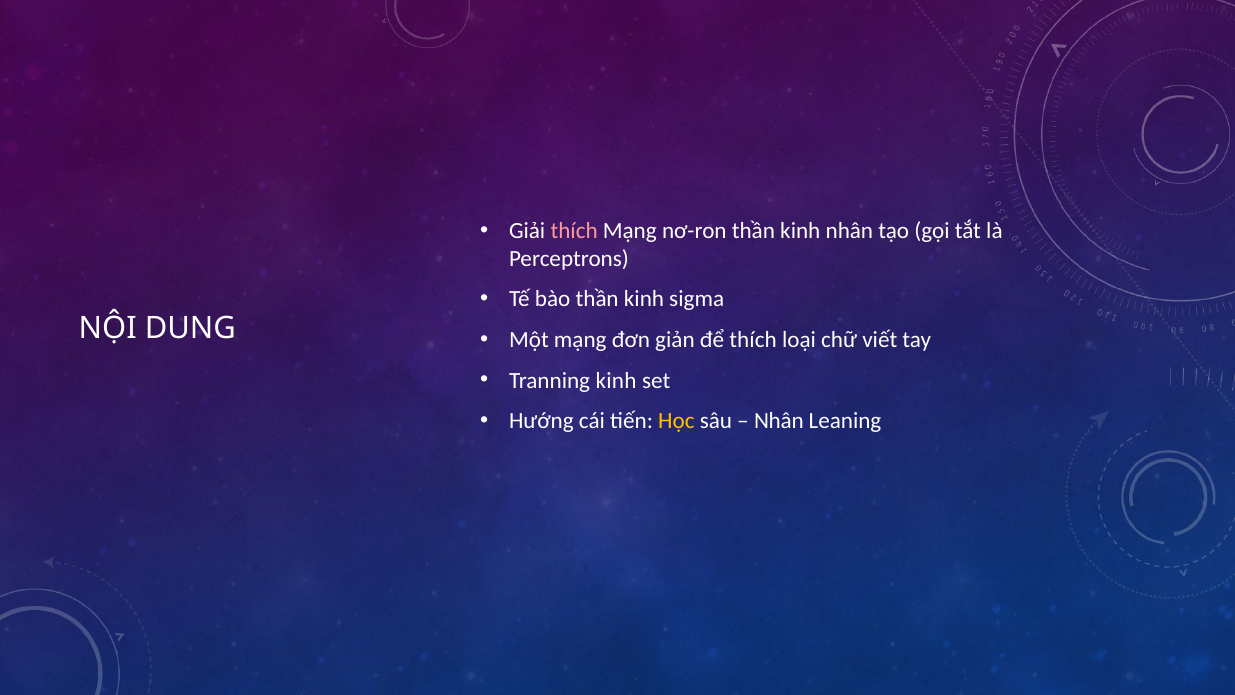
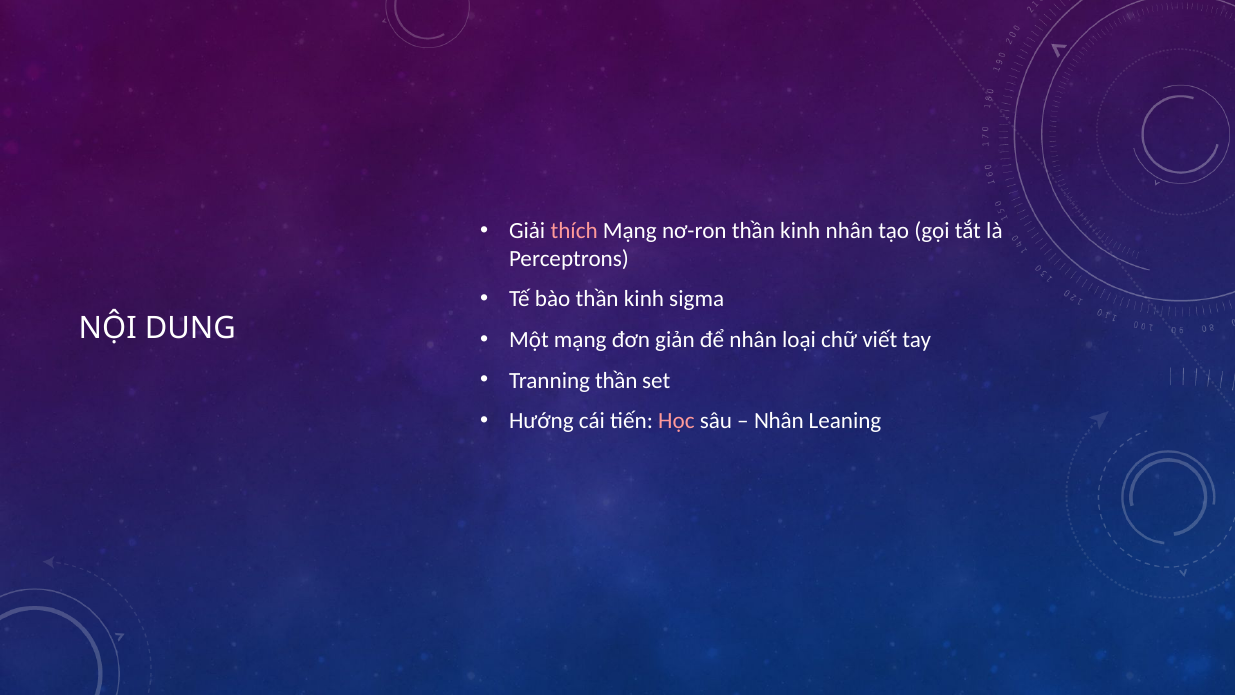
để thích: thích -> nhân (753, 340)
Tranning kinh: kinh -> thần (616, 380)
Học colour: yellow -> pink (676, 421)
